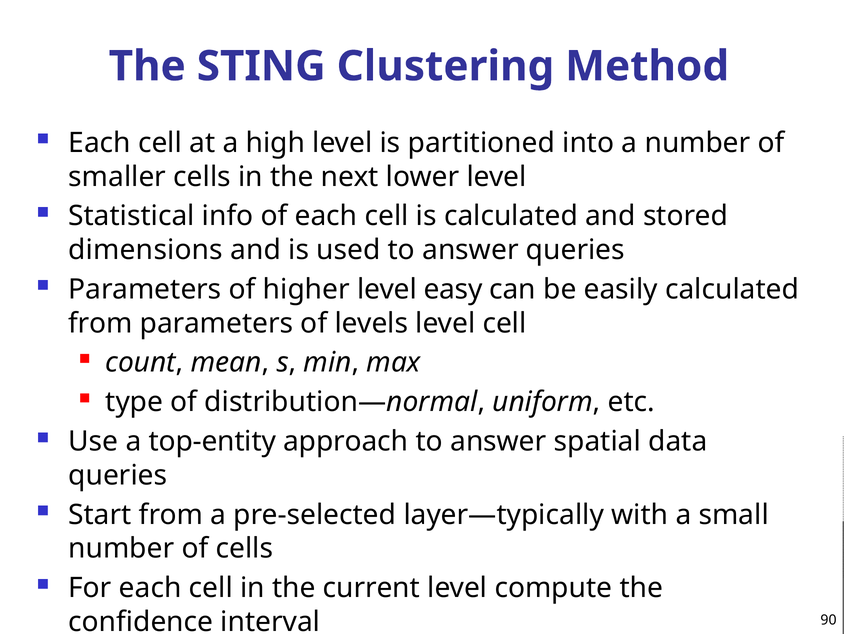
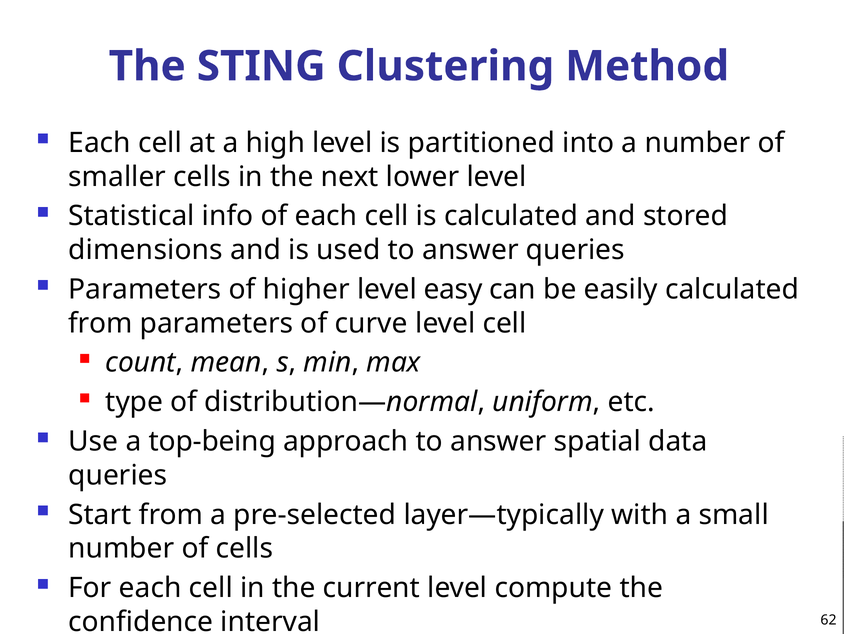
levels: levels -> curve (371, 323)
top-entity: top-entity -> top-being (212, 441)
90: 90 -> 62 (829, 620)
